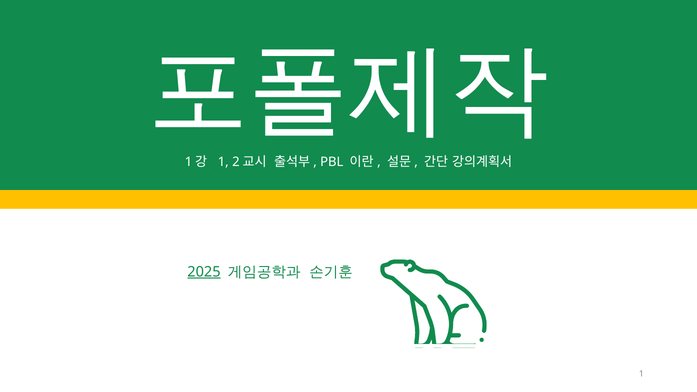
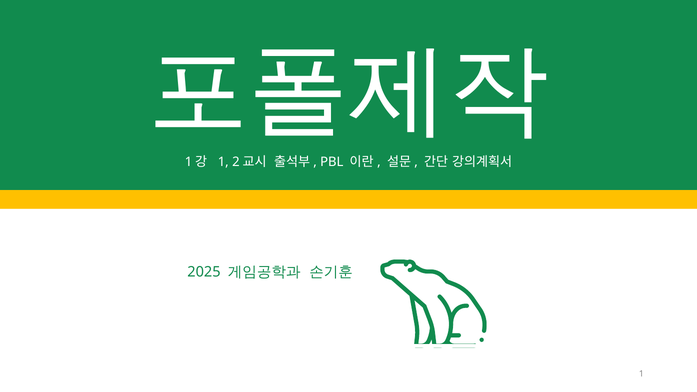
2025 underline: present -> none (204, 272)
